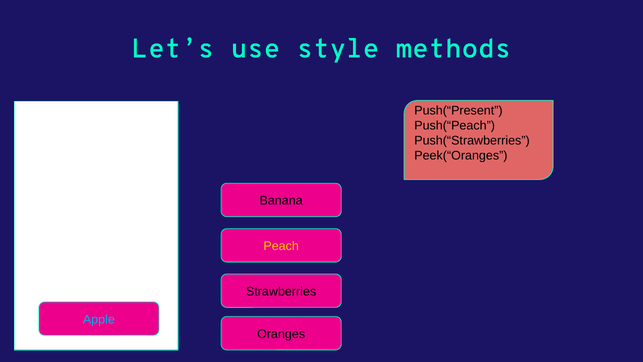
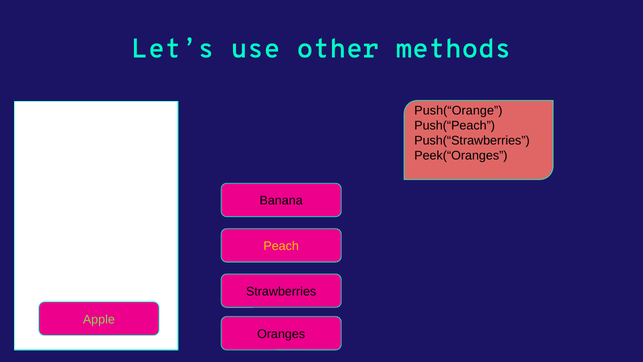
style: style -> other (338, 49)
Push(“Present: Push(“Present -> Push(“Orange (458, 111)
Apple colour: light blue -> light green (99, 319)
